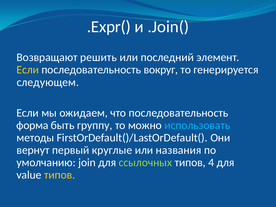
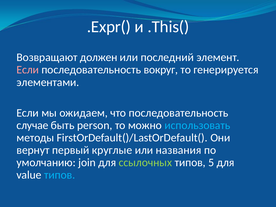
.Join(: .Join( -> .This( (168, 27)
решить: решить -> должен (99, 57)
Если colour: yellow -> pink (28, 70)
следующем: следующем -> элементами (48, 82)
форма: форма -> случае (32, 125)
группу: группу -> person (95, 125)
4: 4 -> 5 (211, 163)
типов colour: yellow -> light blue (60, 175)
